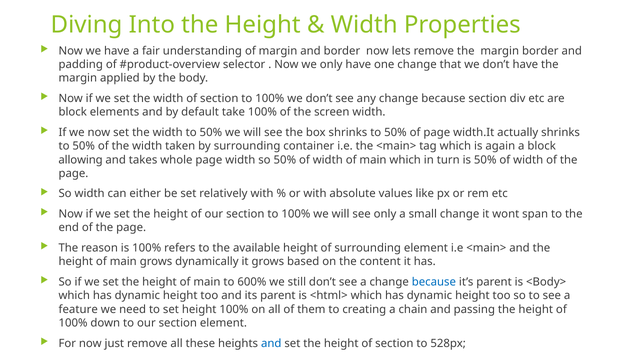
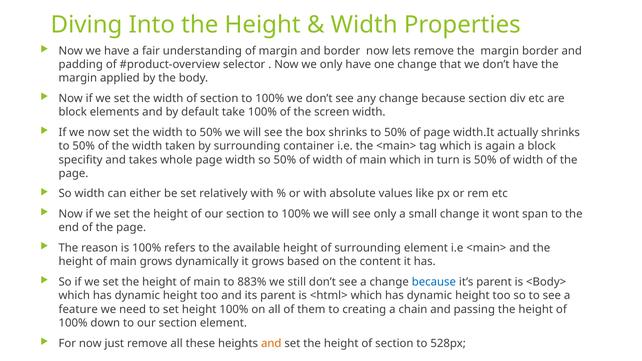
allowing: allowing -> specifity (81, 160)
600%: 600% -> 883% (252, 282)
and colour: blue -> orange (271, 343)
